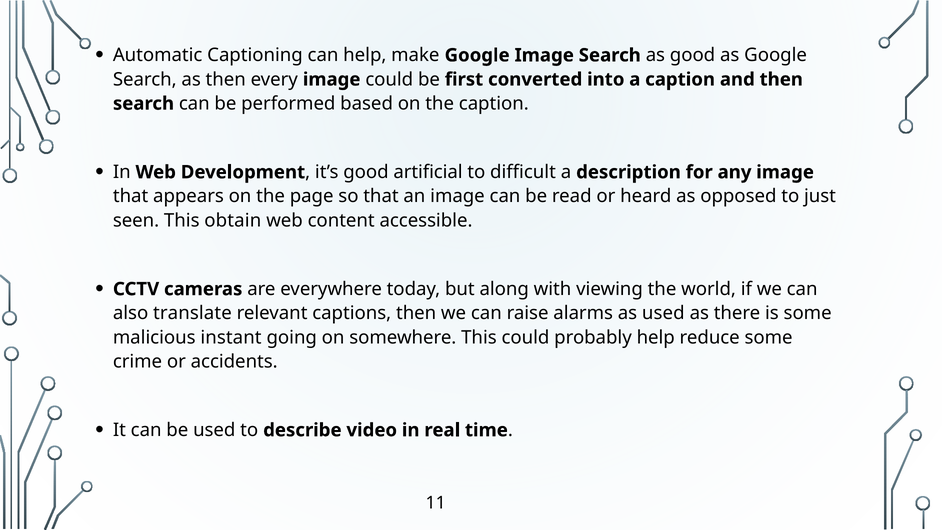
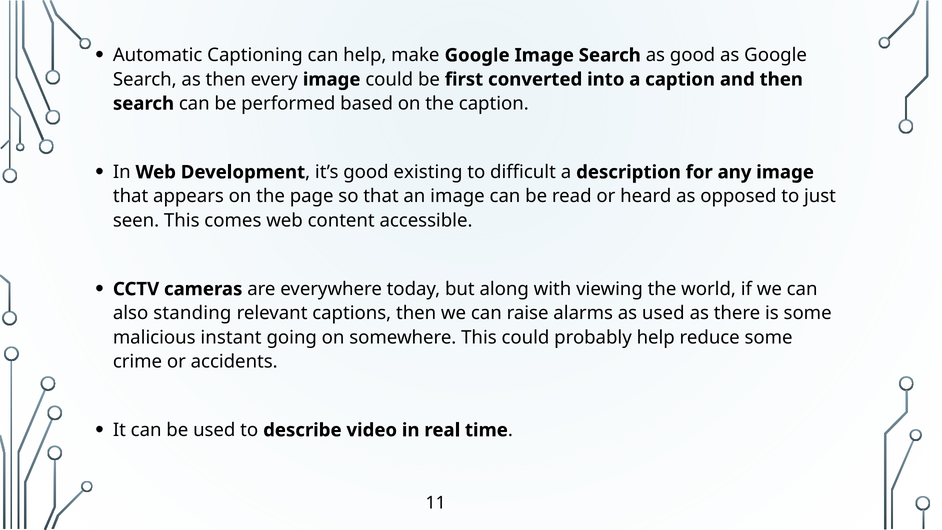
artificial: artificial -> existing (428, 172)
obtain: obtain -> comes (233, 220)
translate: translate -> standing (192, 313)
